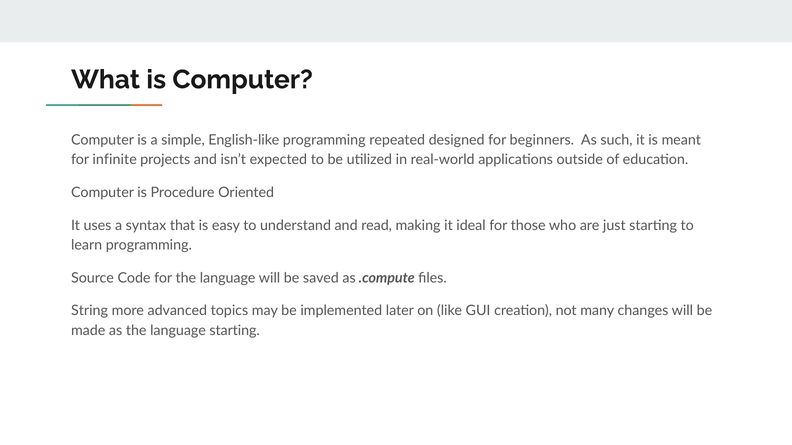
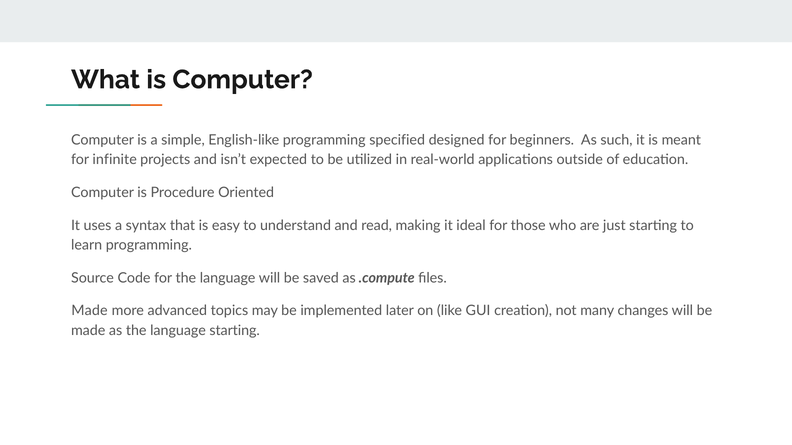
repeated: repeated -> specified (397, 140)
String: String -> Made (89, 311)
